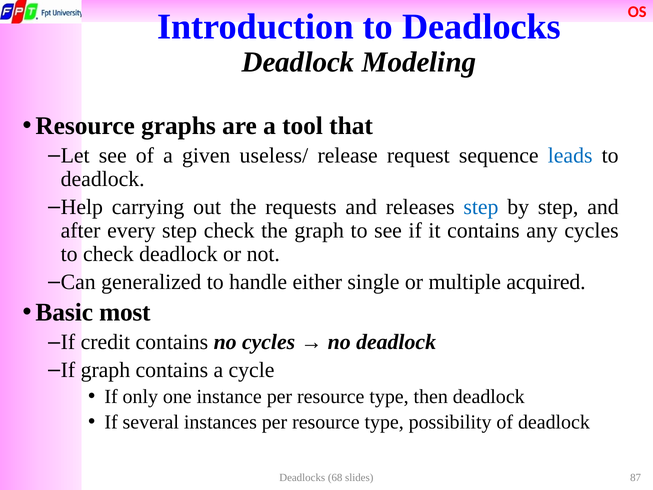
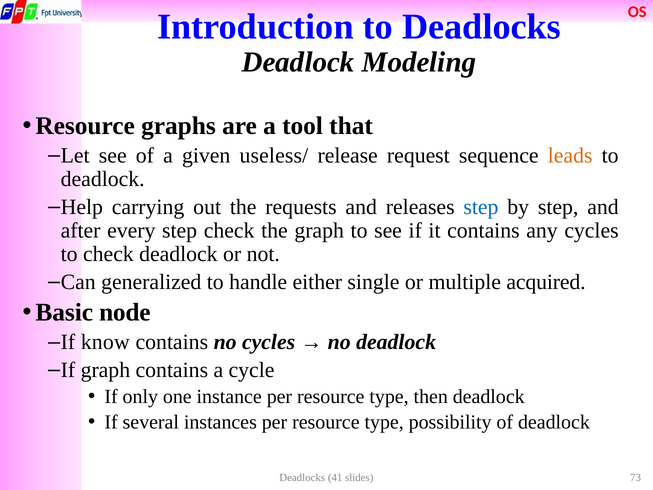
leads colour: blue -> orange (570, 155)
most: most -> node (125, 312)
credit: credit -> know (105, 342)
68: 68 -> 41 (335, 477)
87: 87 -> 73 (636, 477)
